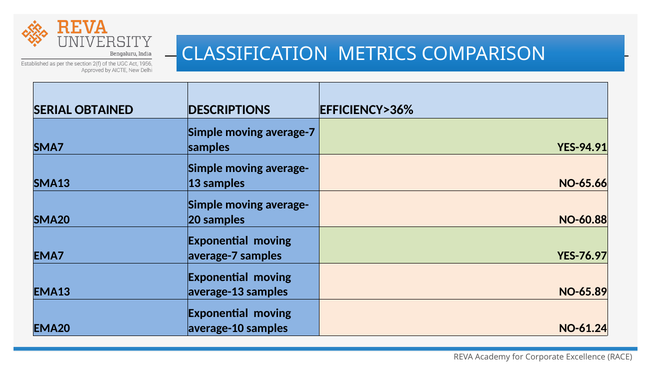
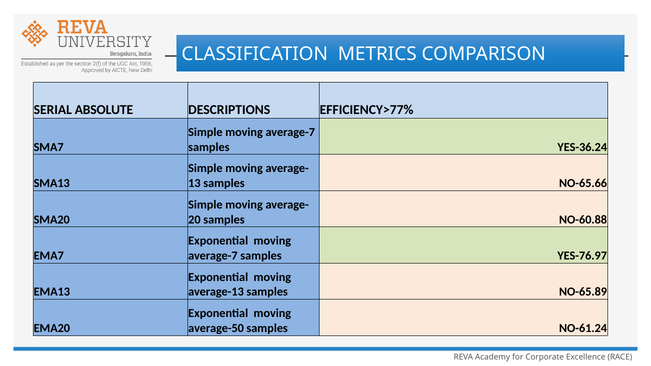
OBTAINED: OBTAINED -> ABSOLUTE (104, 110)
EFFICIENCY>36%: EFFICIENCY>36% -> EFFICIENCY>77% (367, 110)
YES-94.91: YES-94.91 -> YES-36.24 (582, 147)
average-10: average-10 -> average-50 (216, 328)
